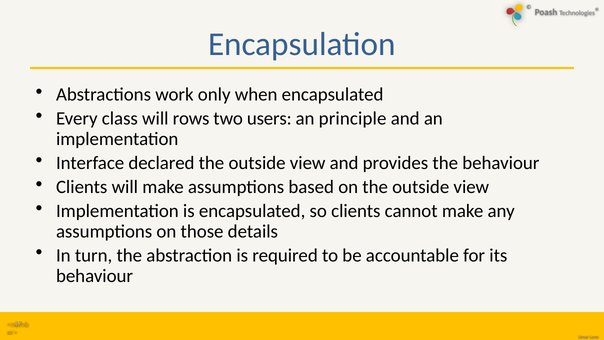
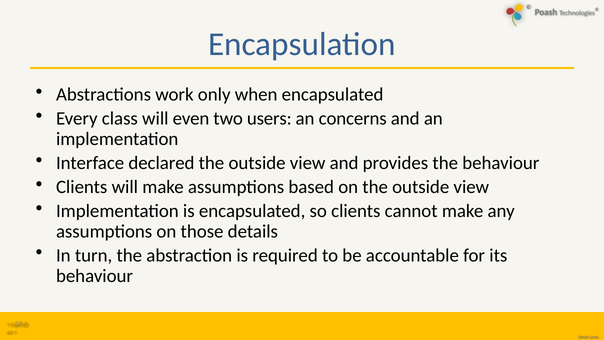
rows: rows -> even (191, 119)
principle: principle -> concerns (353, 119)
